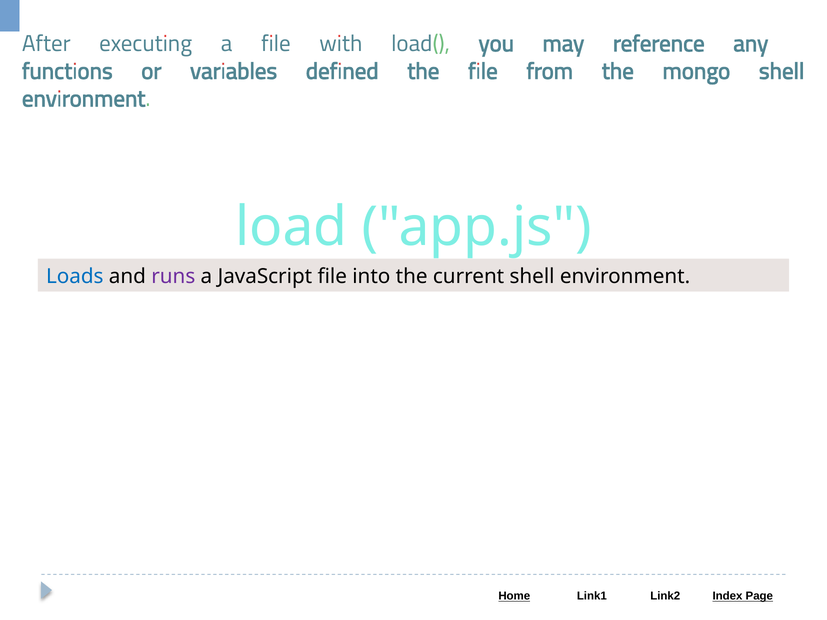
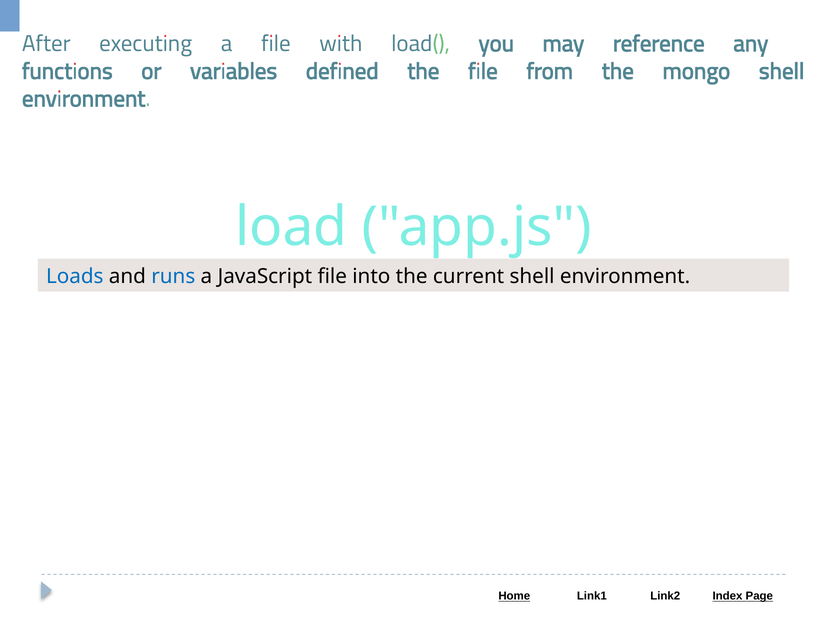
runs colour: purple -> blue (173, 277)
